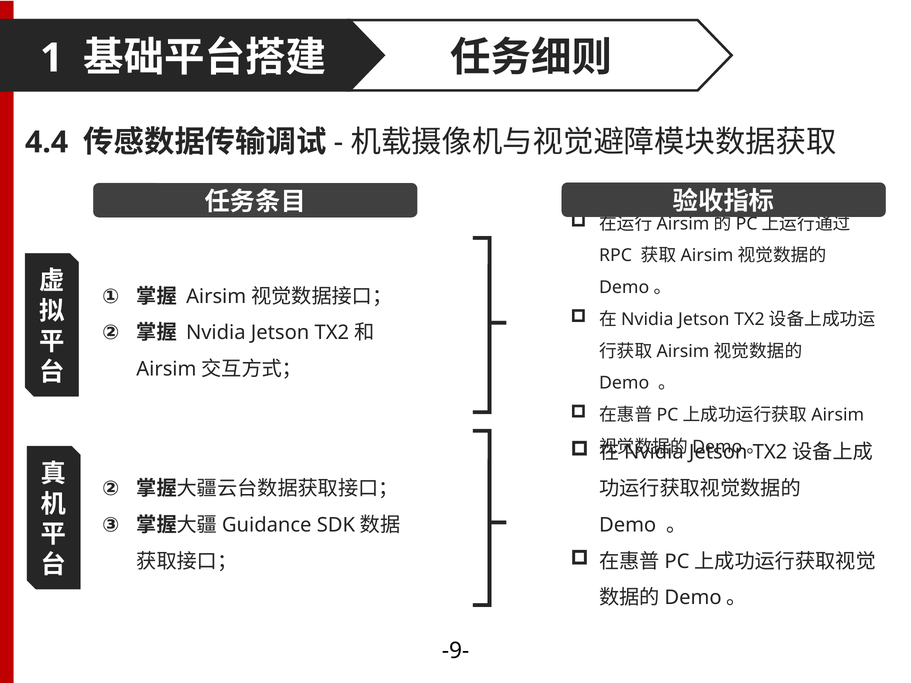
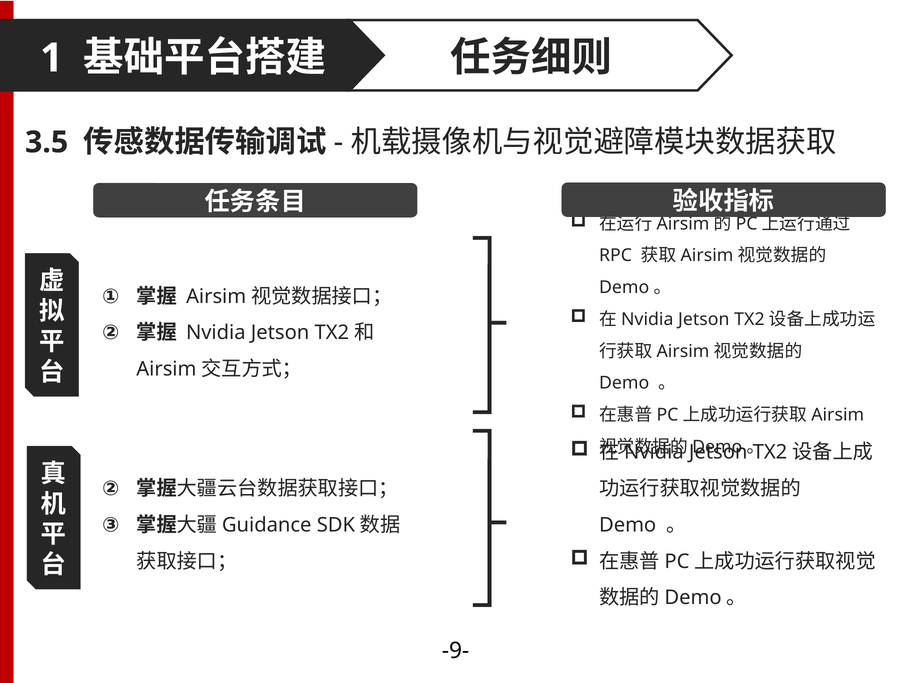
4.4: 4.4 -> 3.5 (47, 142)
